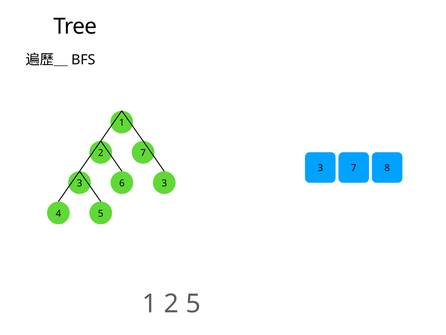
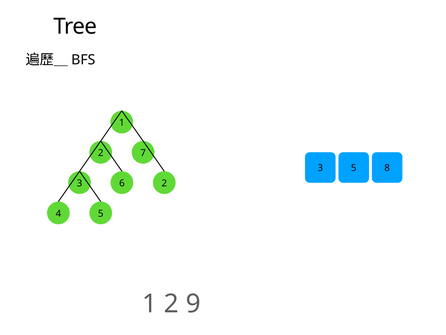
3 7: 7 -> 5 (354, 168)
3 3: 3 -> 2 (164, 183)
2 5: 5 -> 9 (193, 304)
